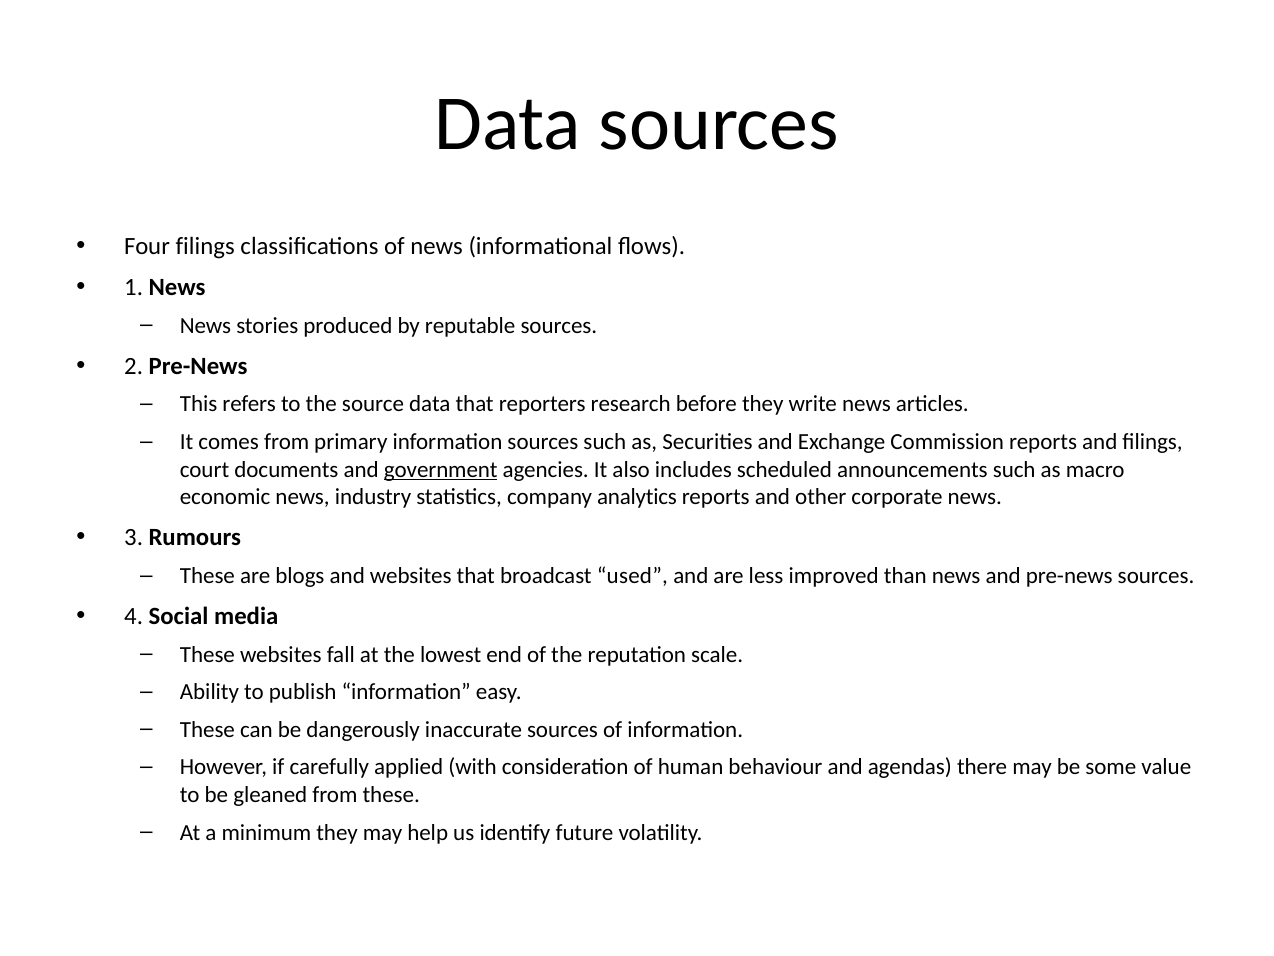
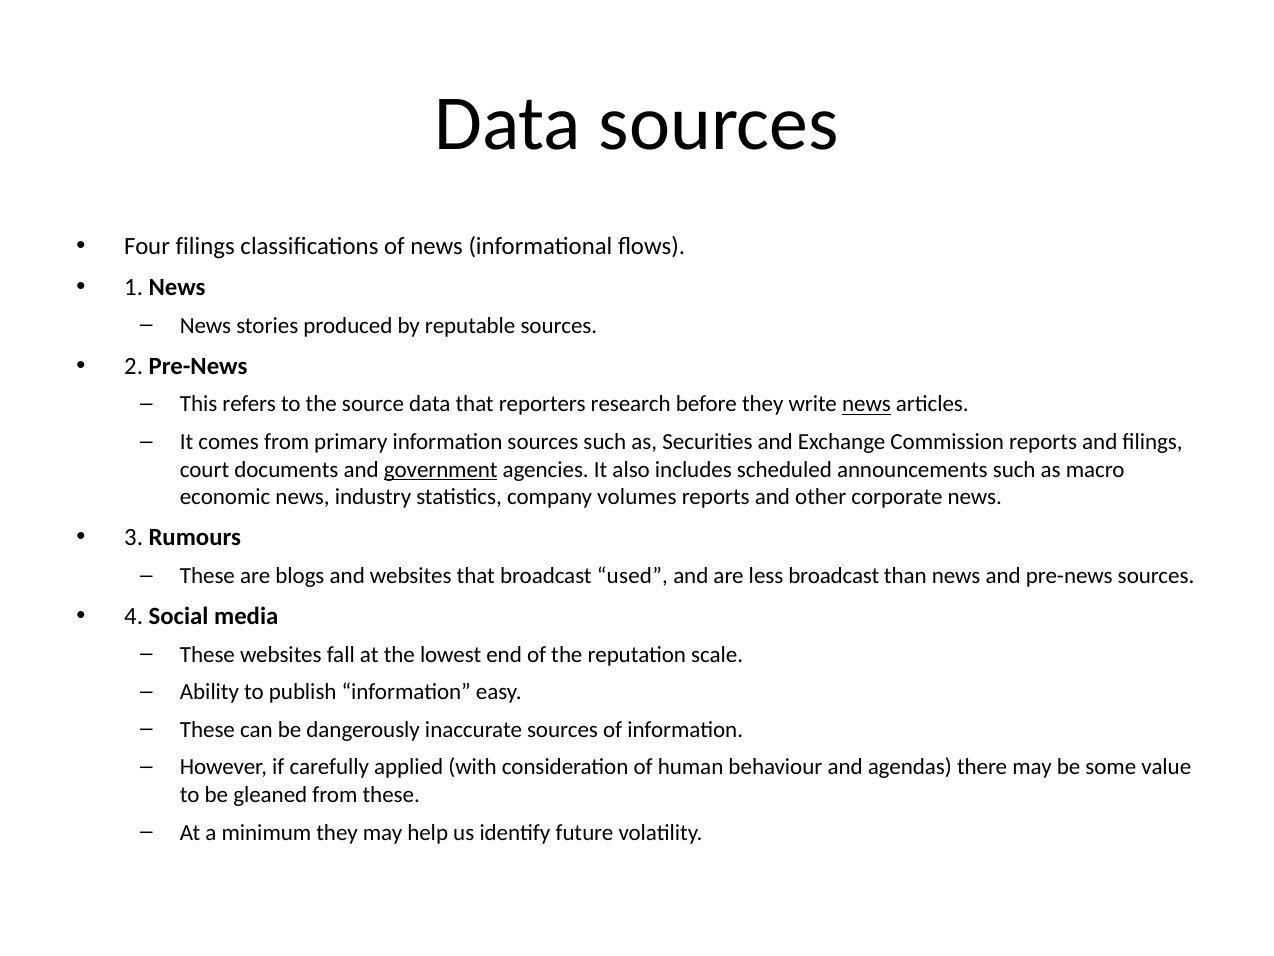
news underline: none -> present (867, 404)
analytics: analytics -> volumes (637, 497)
less improved: improved -> broadcast (834, 576)
